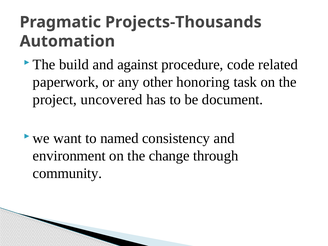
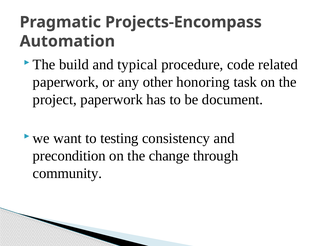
Projects-Thousands: Projects-Thousands -> Projects-Encompass (183, 22)
against: against -> typical (138, 65)
project uncovered: uncovered -> paperwork (112, 100)
named: named -> testing (119, 138)
environment: environment -> precondition (69, 156)
